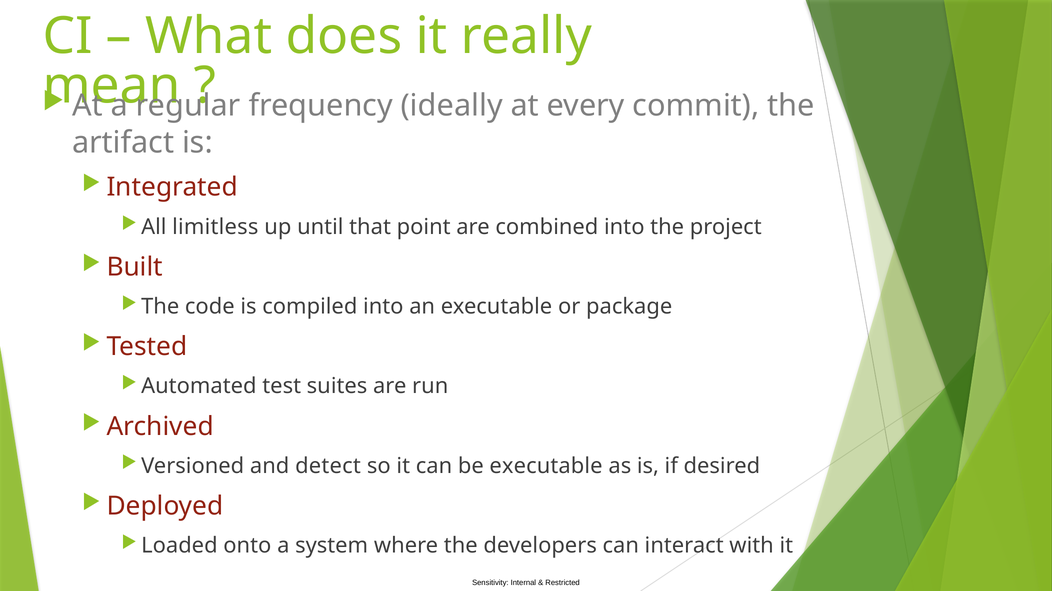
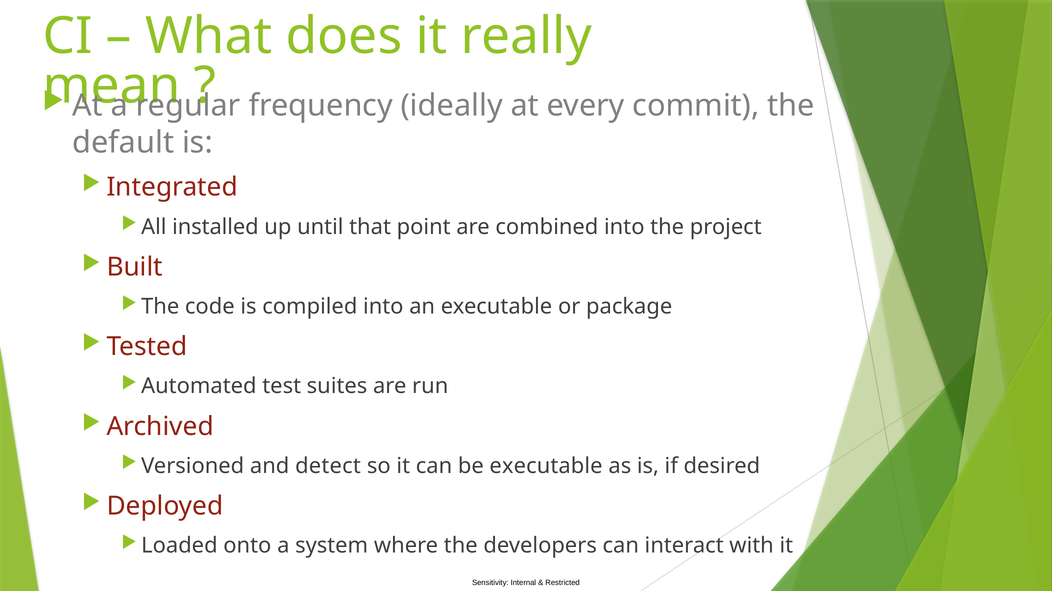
artifact: artifact -> default (123, 143)
limitless: limitless -> installed (215, 227)
